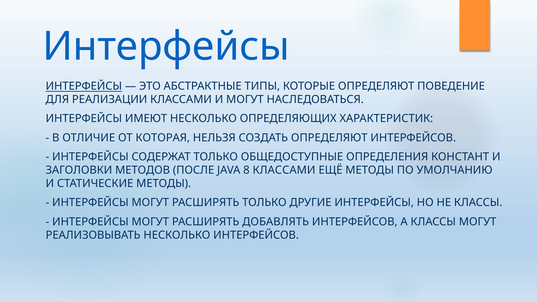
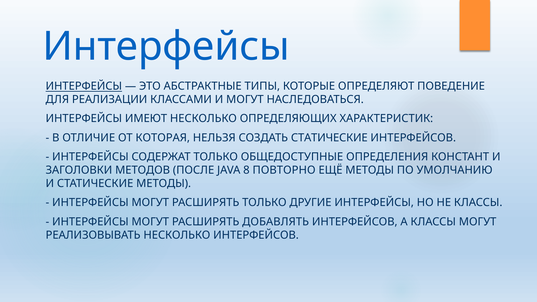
СОЗДАТЬ ОПРЕДЕЛЯЮТ: ОПРЕДЕЛЯЮТ -> СТАТИЧЕСКИЕ (329, 138)
8 КЛАССАМИ: КЛАССАМИ -> ПОВТОРНО (284, 170)
